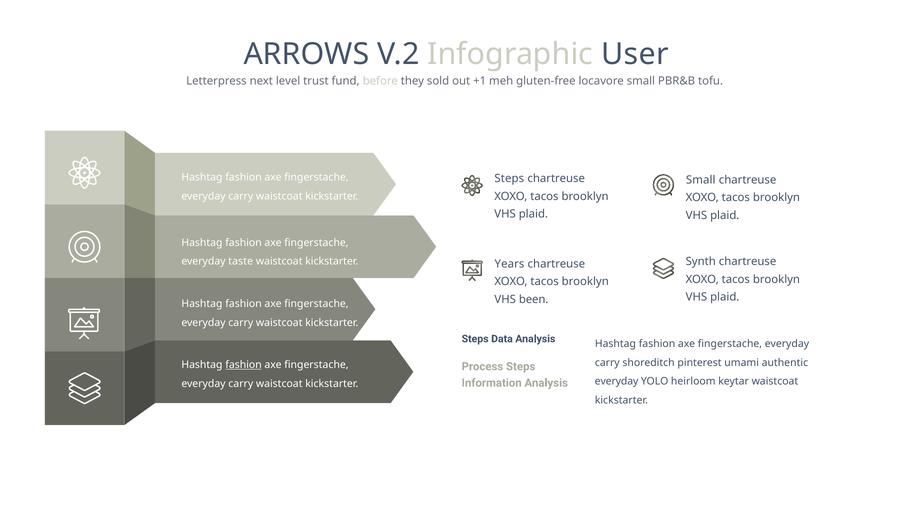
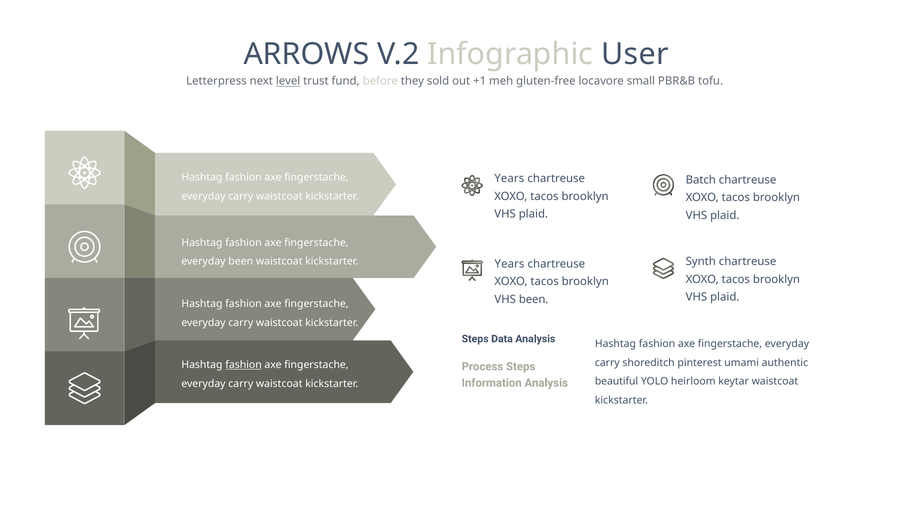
level underline: none -> present (288, 81)
Steps: Steps -> Years (509, 178)
Small: Small -> Batch (701, 180)
everyday taste: taste -> been (241, 261)
everyday: everyday -> beautiful (617, 381)
